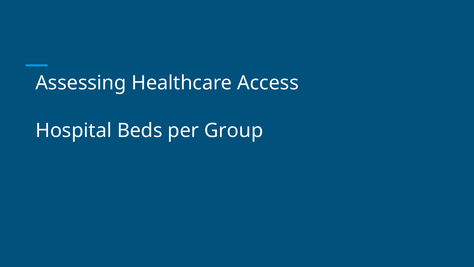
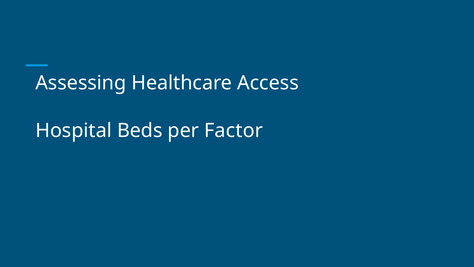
Group: Group -> Factor (234, 130)
